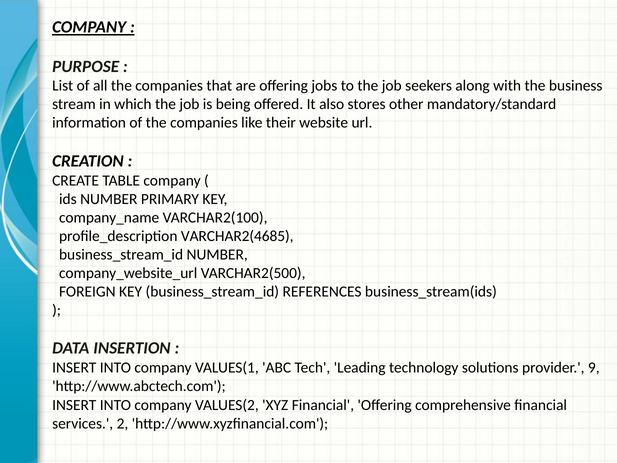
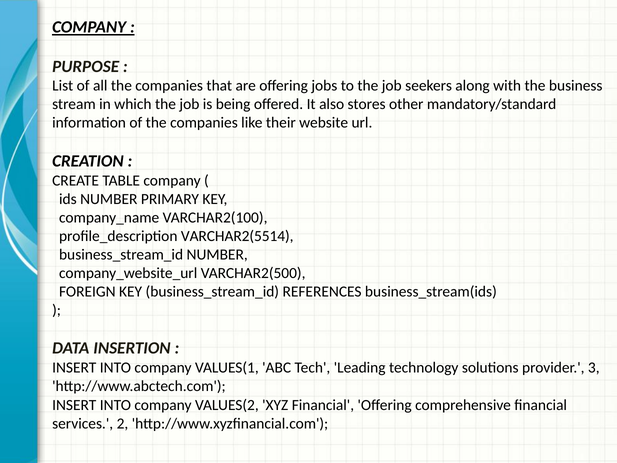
VARCHAR2(4685: VARCHAR2(4685 -> VARCHAR2(5514 (237, 236)
9: 9 -> 3 (594, 368)
